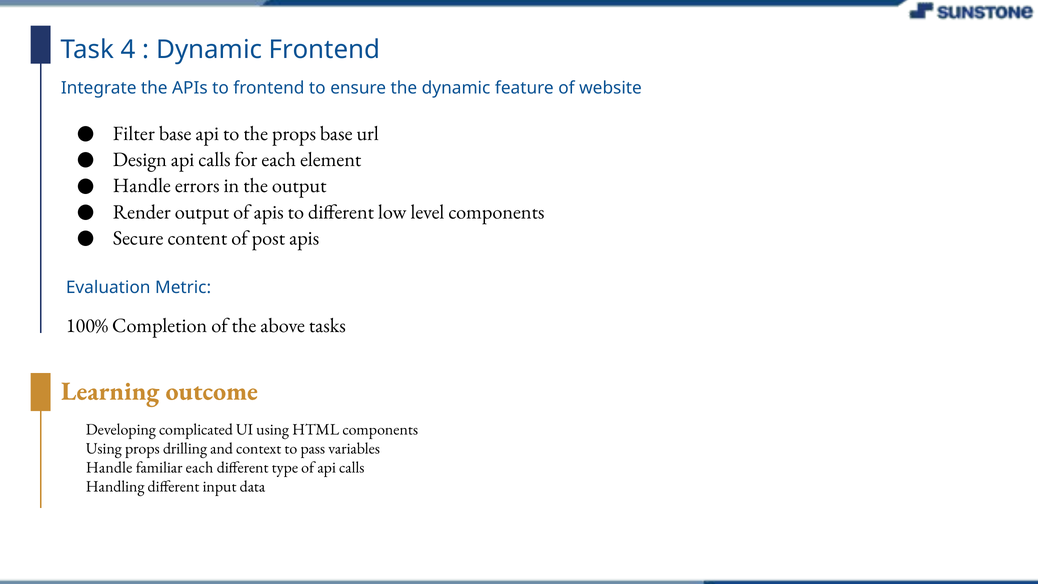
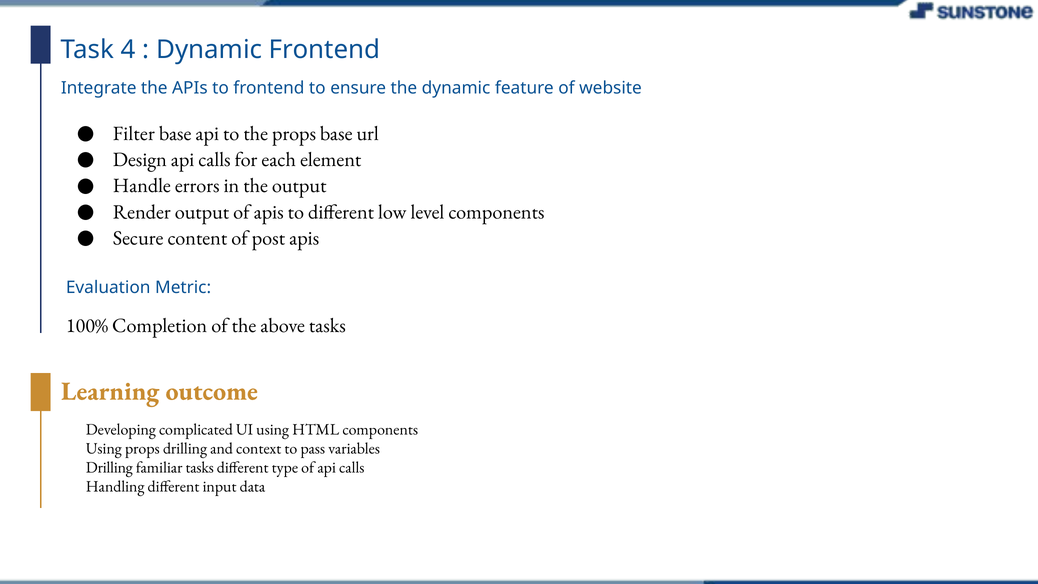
Handle: Handle -> Drilling (109, 467)
familiar each: each -> tasks (200, 467)
